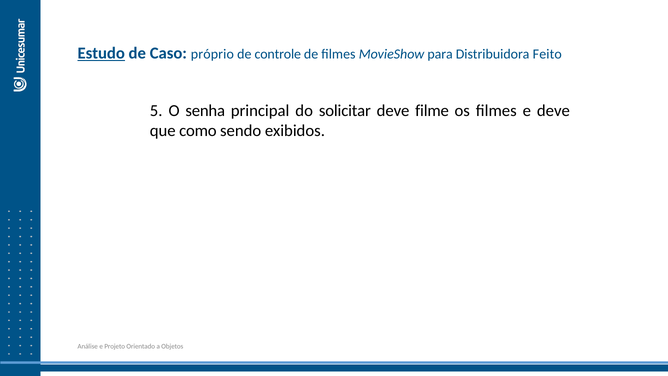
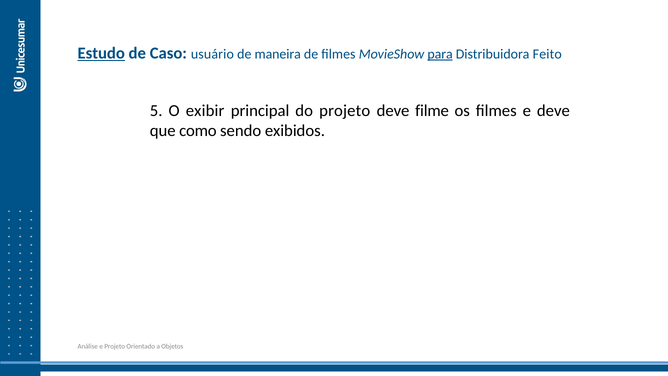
próprio: próprio -> usuário (212, 54)
controle: controle -> maneira (278, 54)
para underline: none -> present (440, 54)
senha: senha -> exibir (205, 111)
do solicitar: solicitar -> projeto (345, 111)
